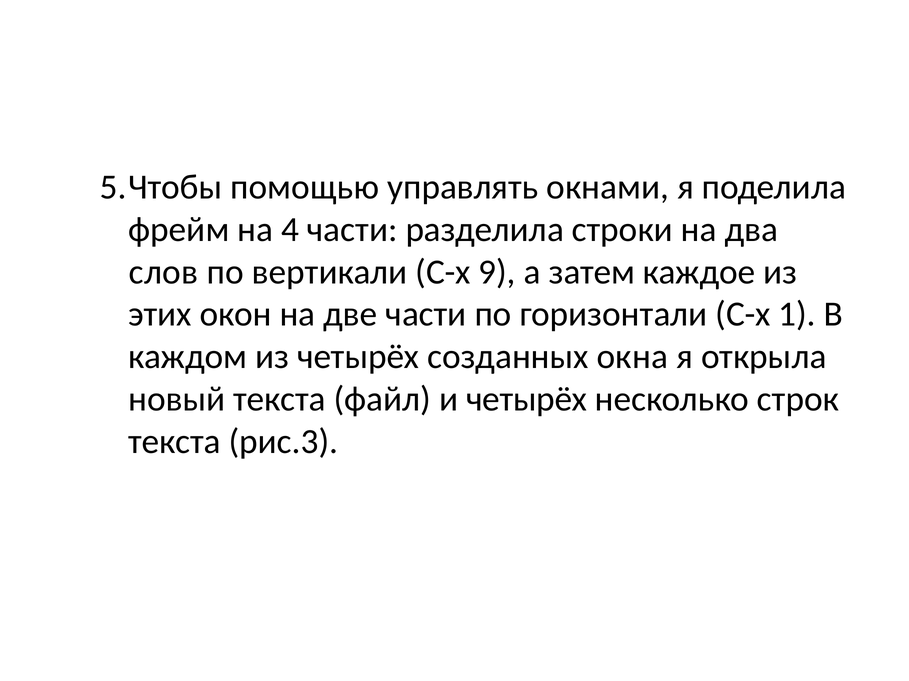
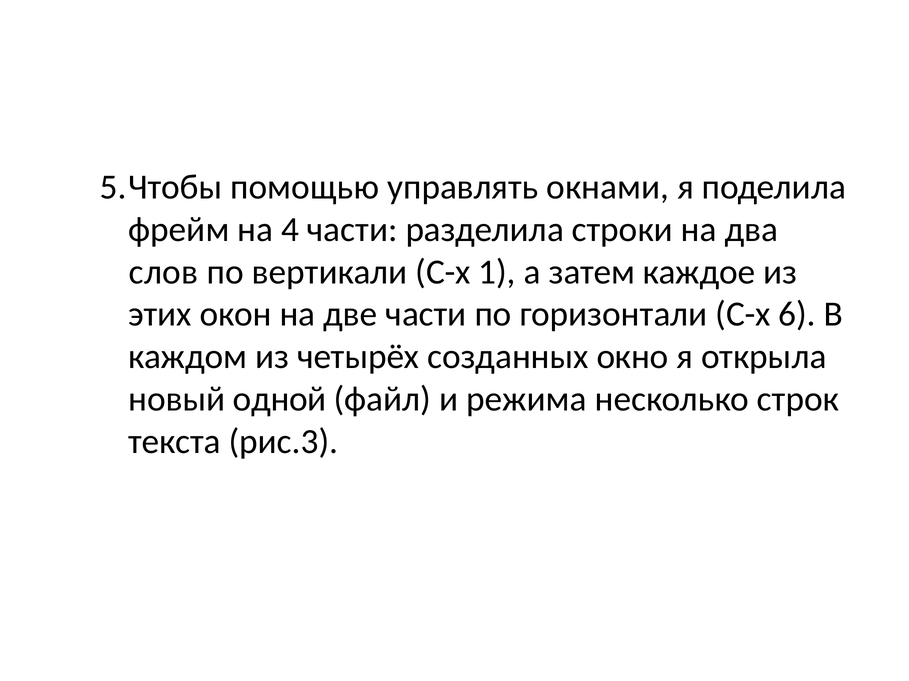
9: 9 -> 1 (497, 272)
1: 1 -> 6 (797, 315)
окна: окна -> окно (633, 357)
новый текста: текста -> одной (280, 400)
и четырёх: четырёх -> режима (526, 400)
